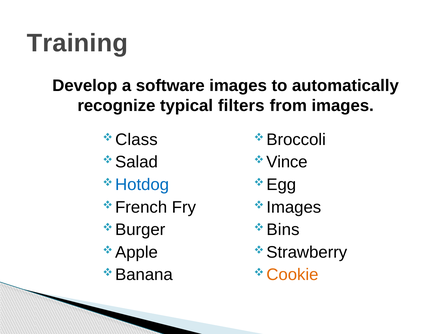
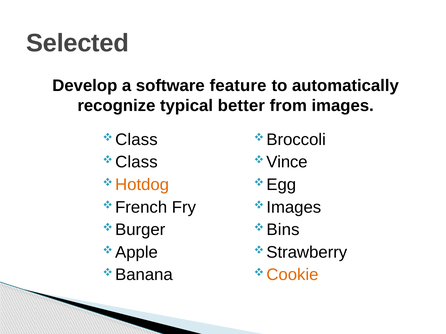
Training: Training -> Selected (78, 43)
software images: images -> feature (238, 86)
filters: filters -> better (241, 106)
Salad: Salad -> Class (136, 162)
Hotdog colour: blue -> orange (142, 185)
